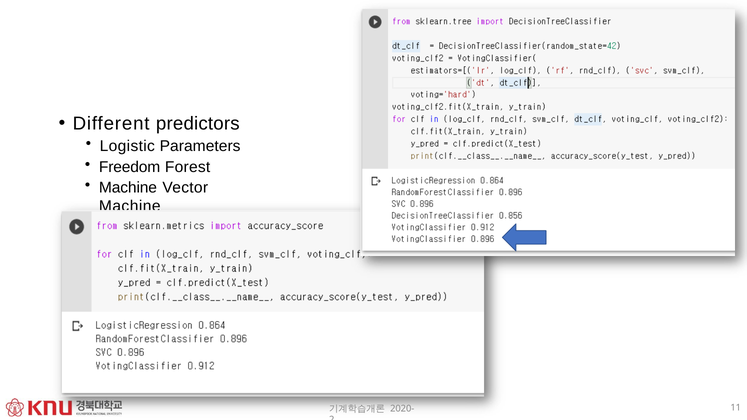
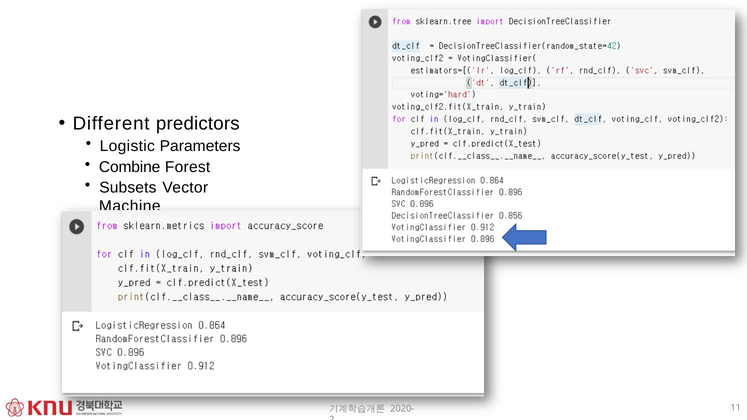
Freedom: Freedom -> Combine (130, 167)
Machine: Machine -> Subsets (128, 188)
